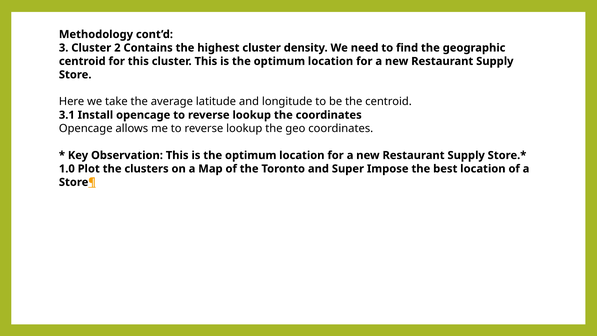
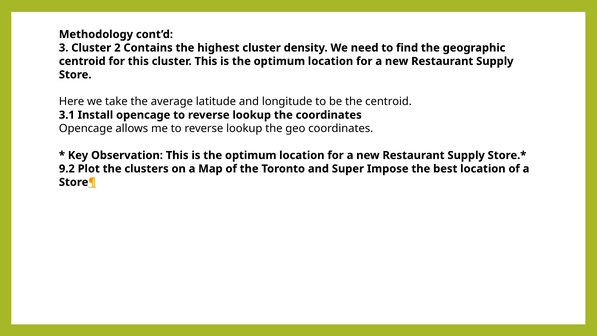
1.0: 1.0 -> 9.2 (67, 169)
